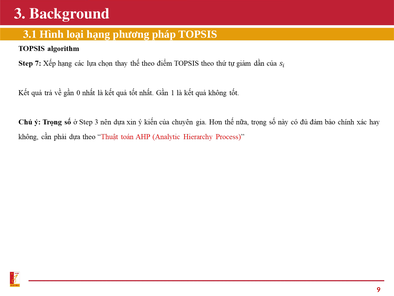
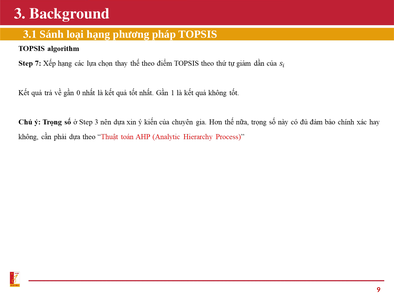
Hình: Hình -> Sánh (52, 34)
